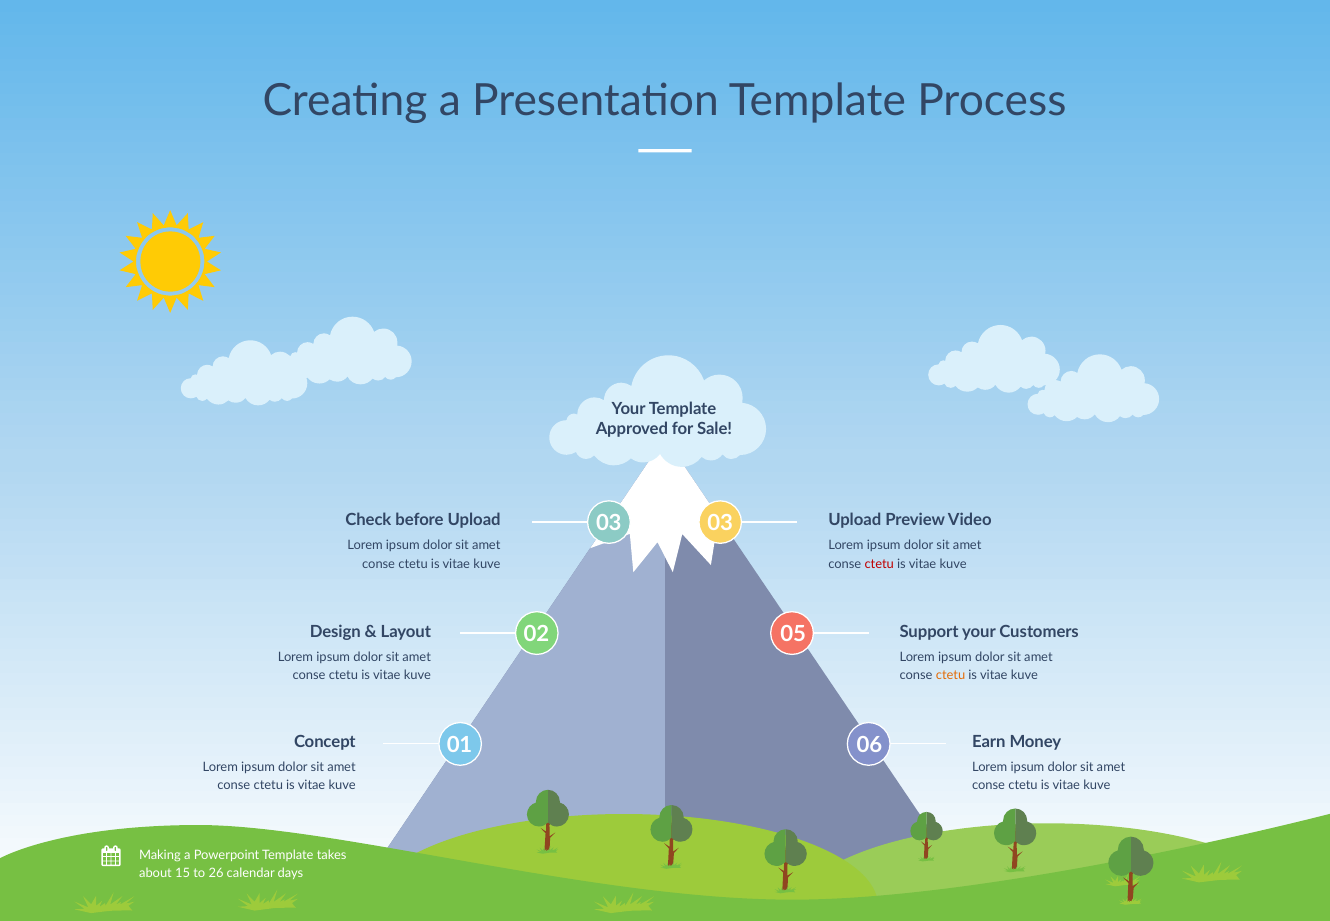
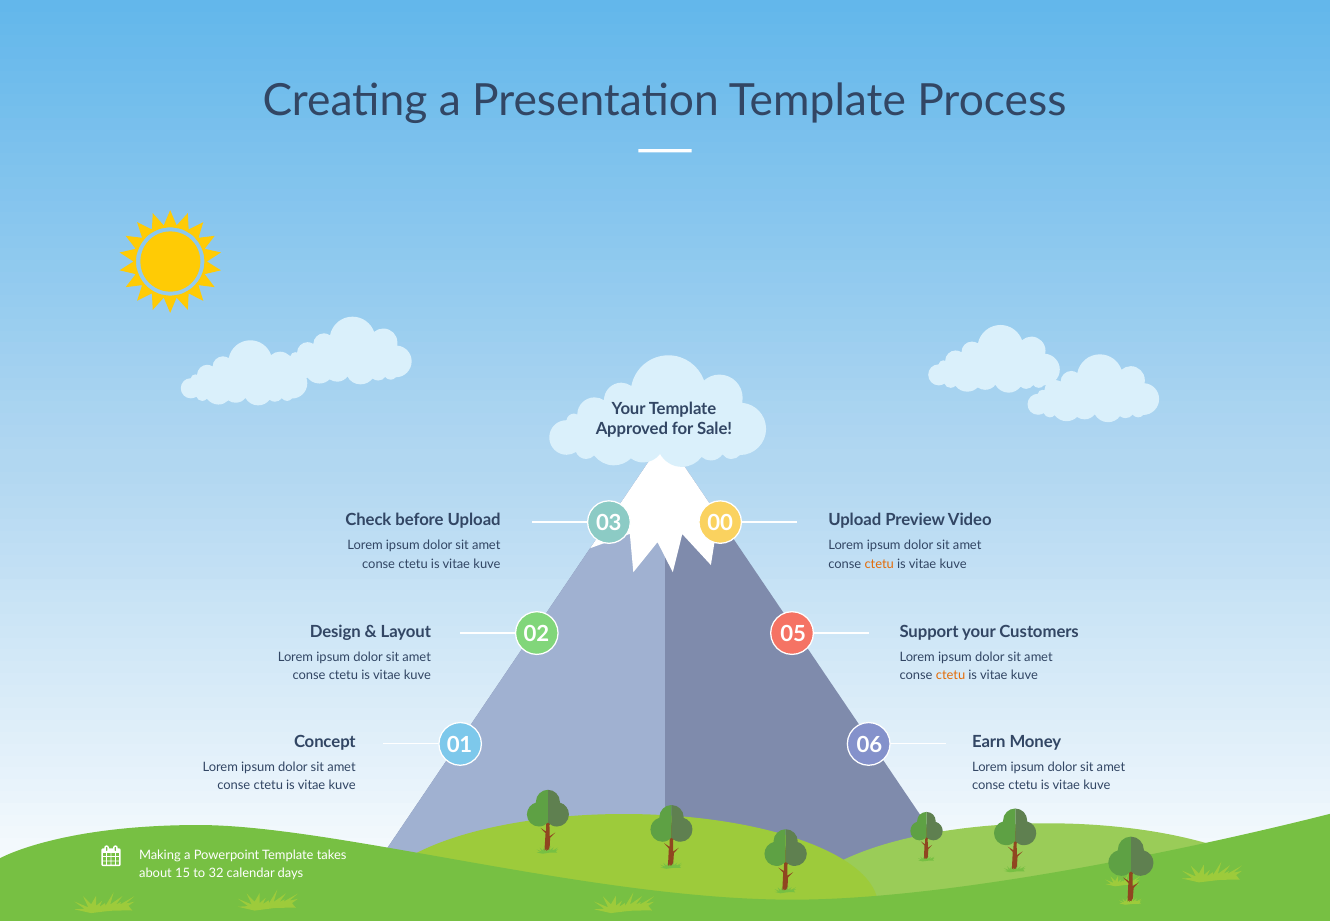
03 03: 03 -> 00 (720, 523)
ctetu colour: red -> orange (879, 564)
26: 26 -> 32 (216, 873)
